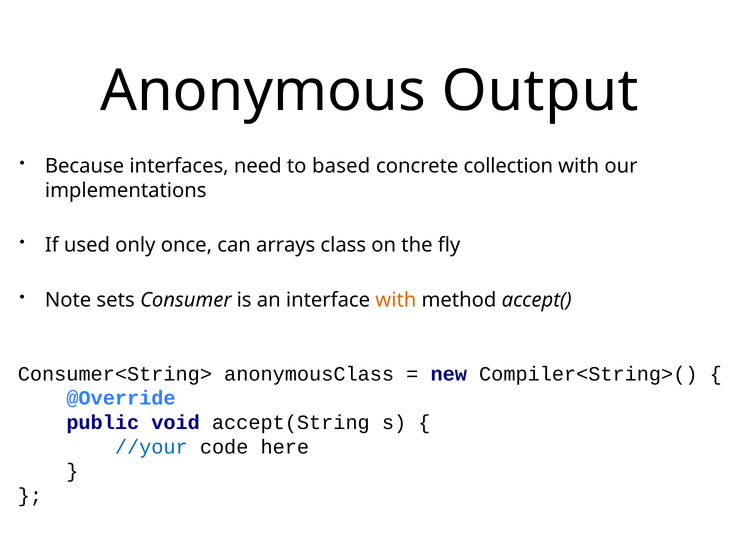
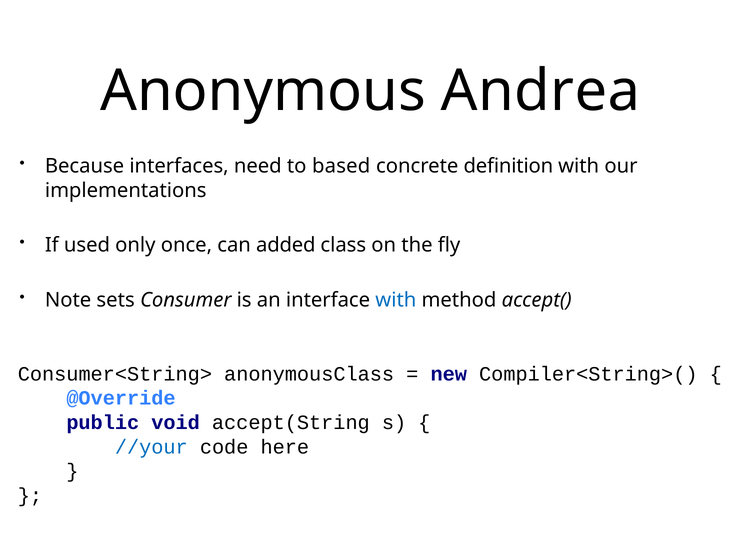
Output: Output -> Andrea (540, 91)
collection: collection -> definition (508, 166)
arrays: arrays -> added (286, 245)
with colour: orange -> blue (396, 300)
